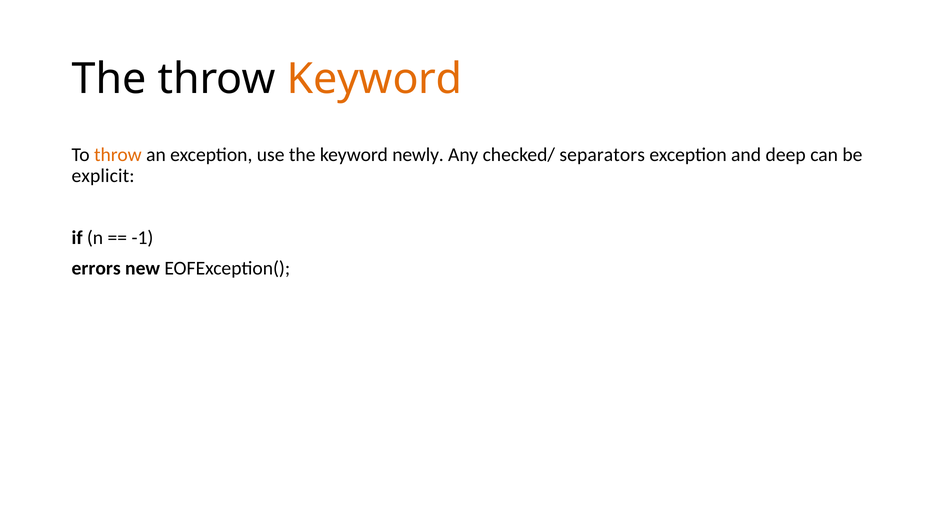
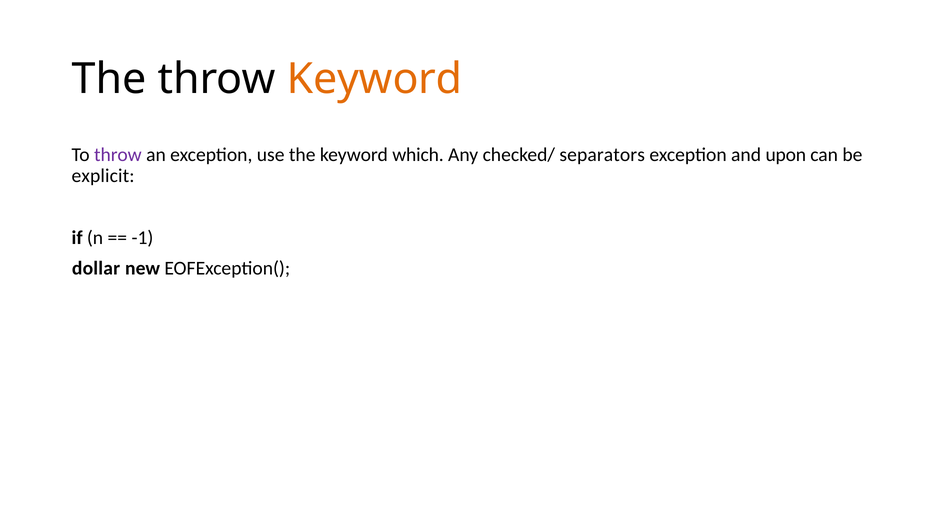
throw colour: orange -> purple (118, 155)
newly: newly -> which (418, 155)
deep: deep -> upon (786, 155)
errors: errors -> dollar (96, 269)
